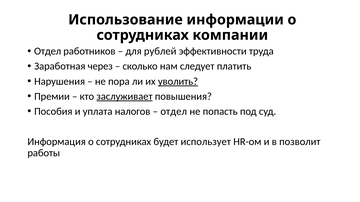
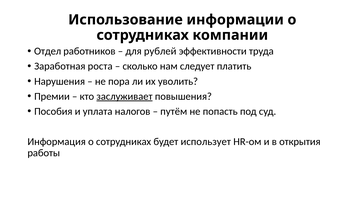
через: через -> роста (100, 66)
уволить underline: present -> none (178, 82)
отдел: отдел -> путём (174, 112)
позволит: позволит -> открытия (300, 142)
